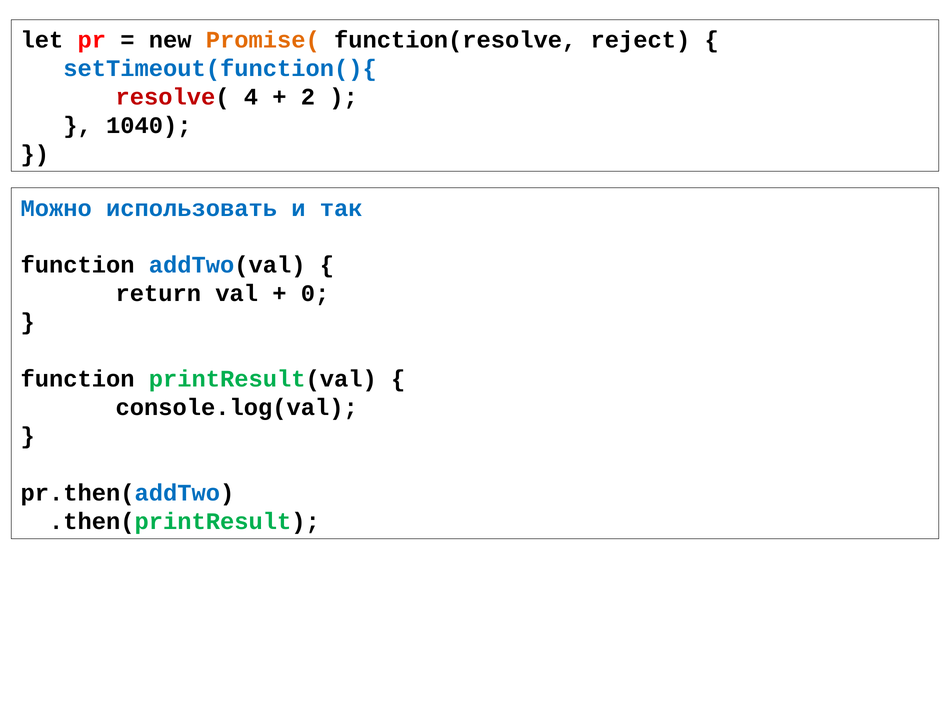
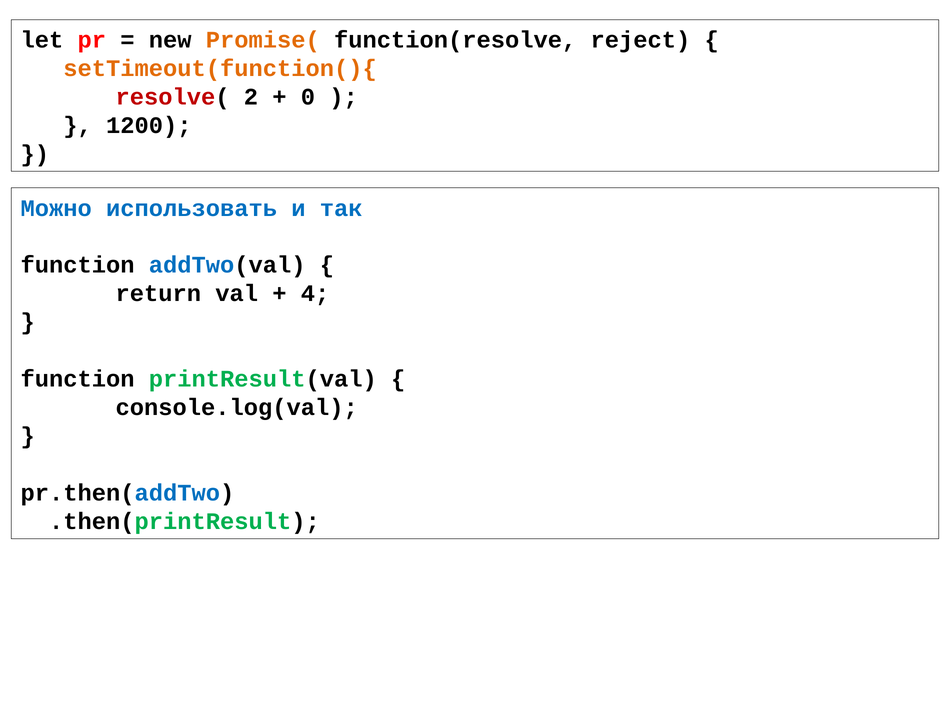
setTimeout(function(){ colour: blue -> orange (220, 69)
4: 4 -> 2 (251, 97)
2: 2 -> 0 (308, 97)
1040: 1040 -> 1200 (149, 126)
0: 0 -> 4 (315, 294)
